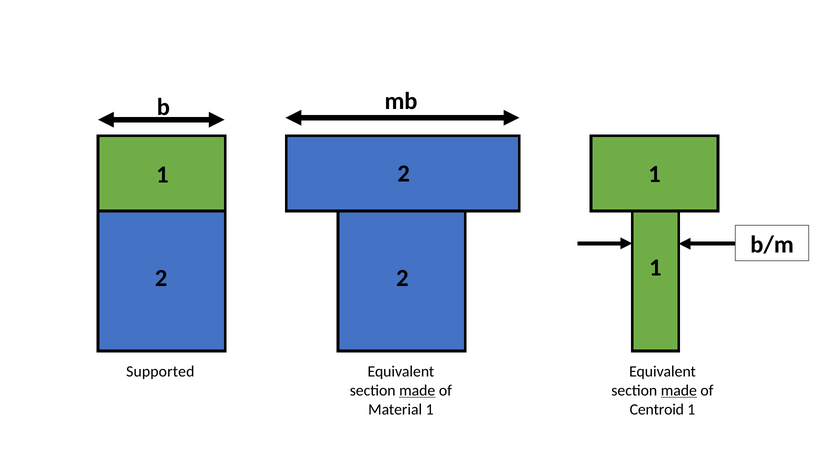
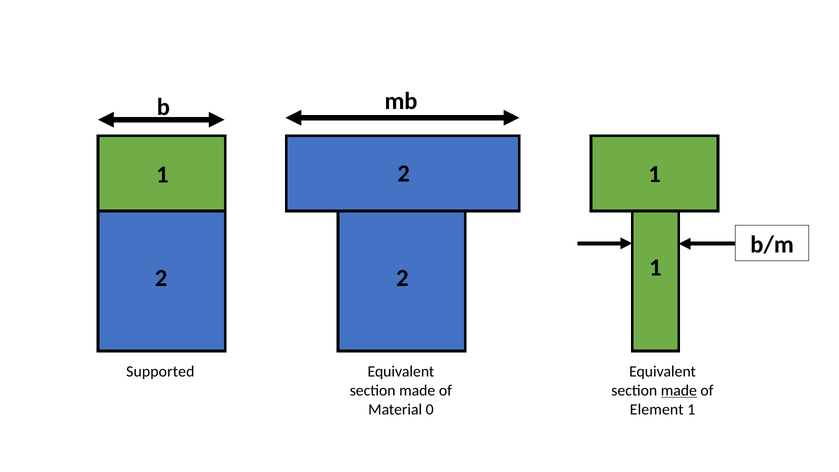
made underline: present -> none (417, 390)
Material 1: 1 -> 0 (430, 409)
Centroid: Centroid -> Element (657, 409)
